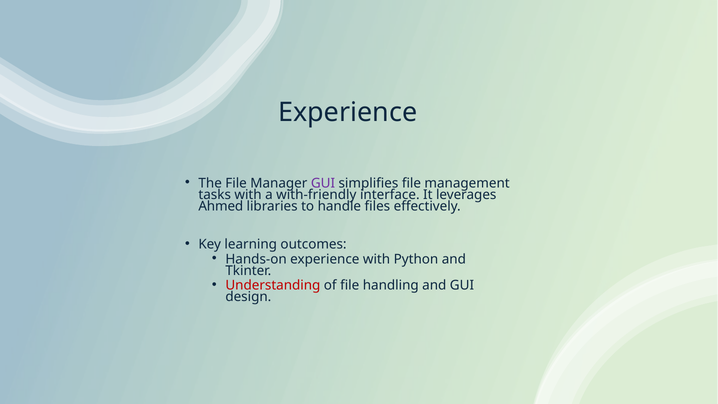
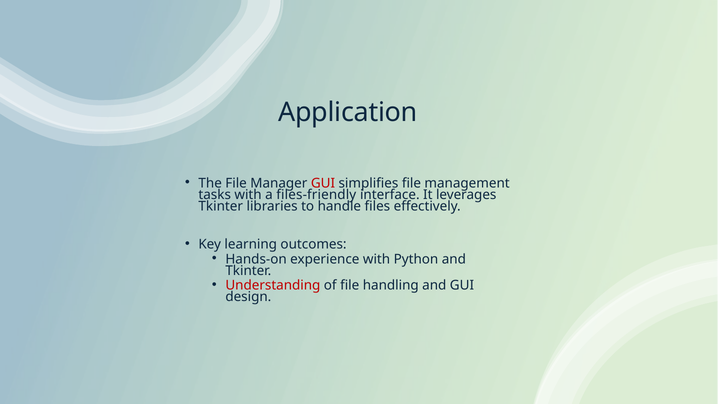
Experience: Experience -> Application (348, 112)
GUI colour: purple -> red (323, 183)
with-friendly: with-friendly -> files-friendly (316, 195)
Ahmed: Ahmed -> Tkinter (221, 206)
